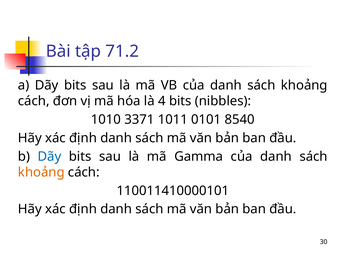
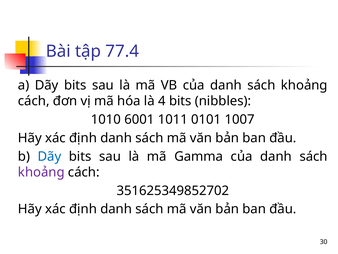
71.2: 71.2 -> 77.4 (122, 51)
3371: 3371 -> 6001 (139, 119)
8540: 8540 -> 1007 (240, 119)
khoảng colour: orange -> purple (41, 172)
110011410000101: 110011410000101 -> 351625349852702 (173, 190)
